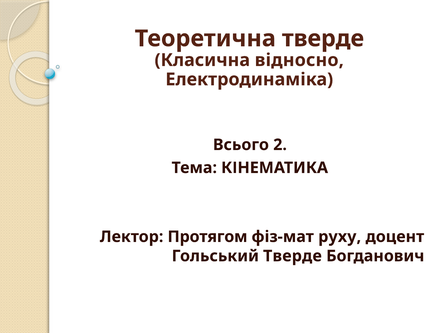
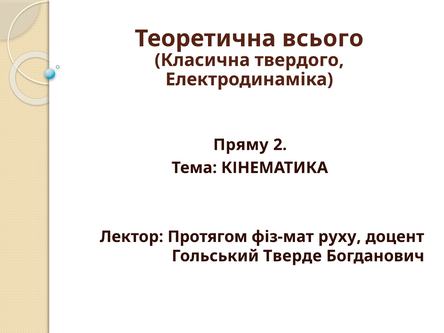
Теоретична тверде: тверде -> всього (323, 39)
відносно: відносно -> твердого (299, 60)
Всього: Всього -> Пряму (241, 145)
